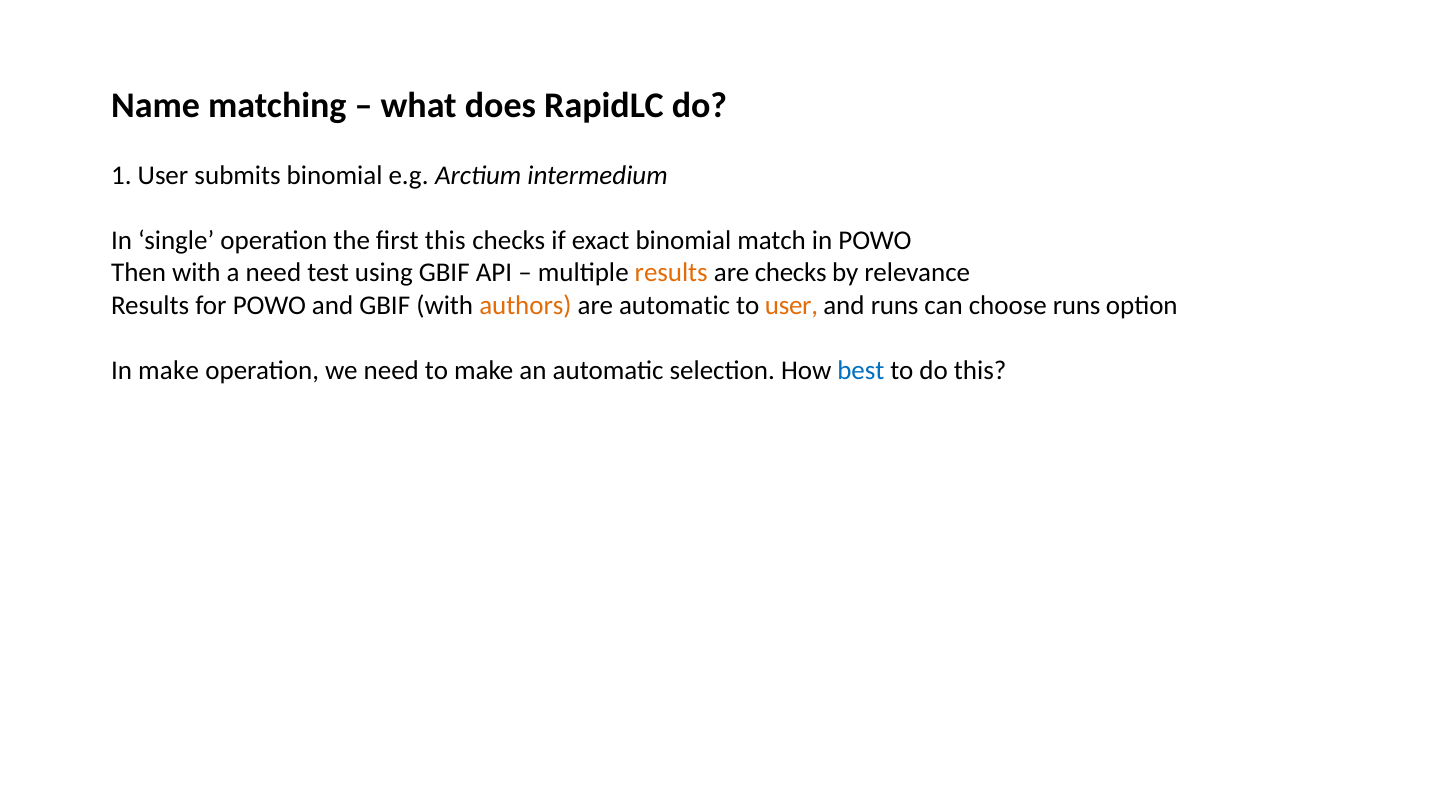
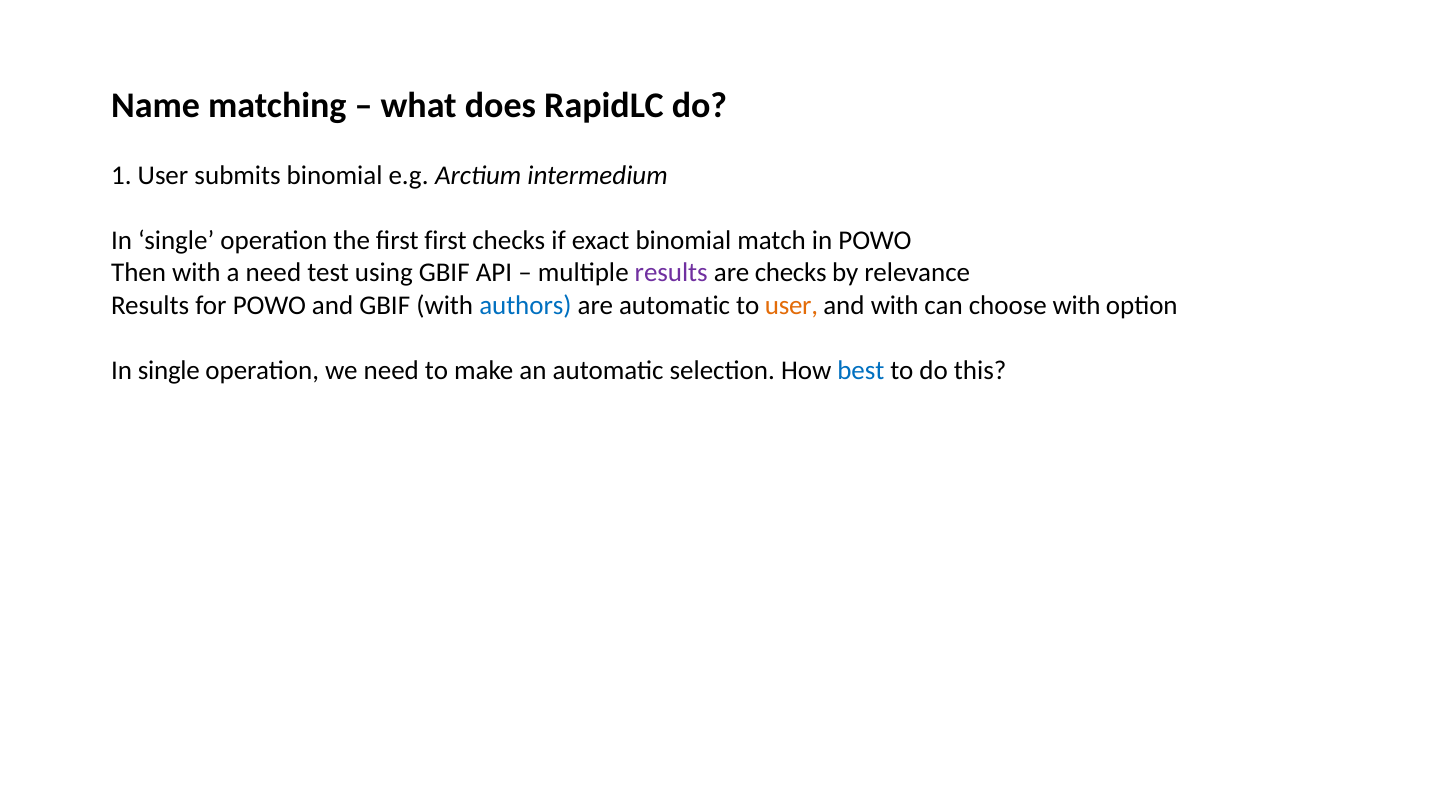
first this: this -> first (446, 240)
results colour: orange -> purple (671, 273)
authors colour: orange -> blue (525, 305)
and runs: runs -> with (895, 305)
choose runs: runs -> with (1077, 305)
make: make -> single (169, 370)
